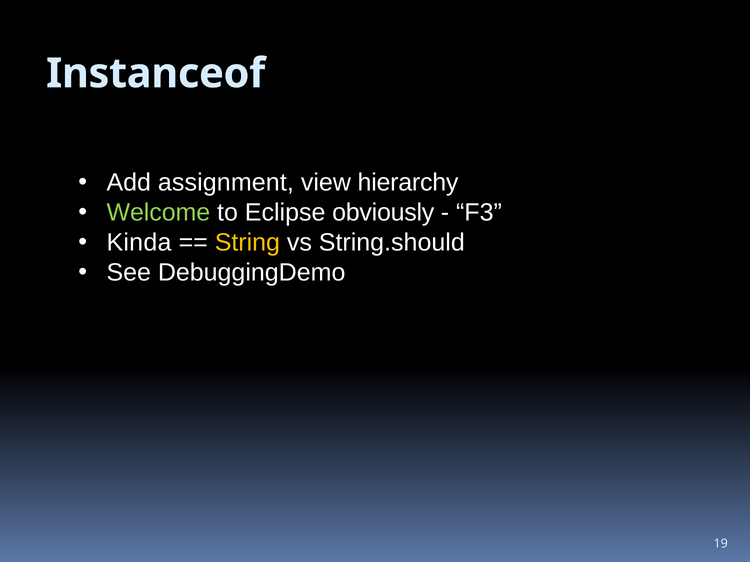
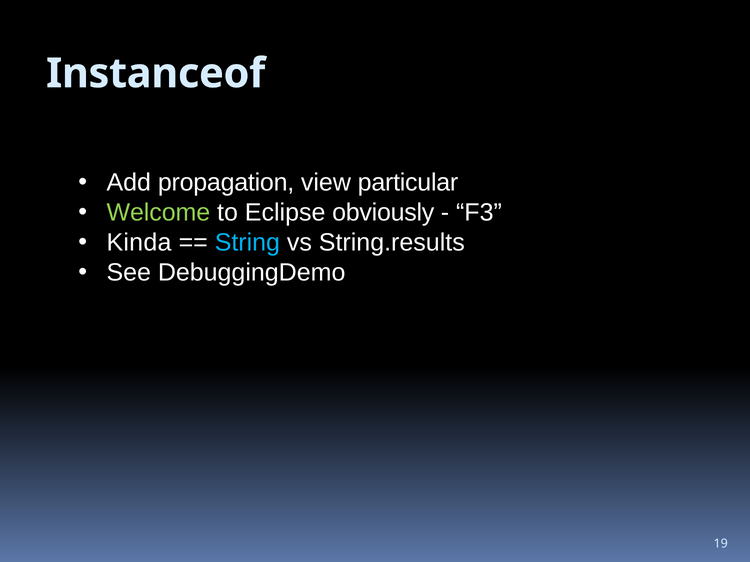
assignment: assignment -> propagation (226, 183)
hierarchy: hierarchy -> particular (408, 183)
String colour: yellow -> light blue (247, 243)
String.should: String.should -> String.results (392, 243)
